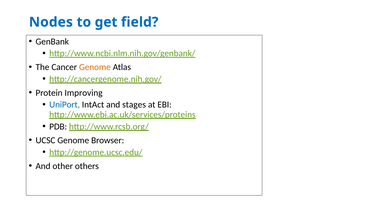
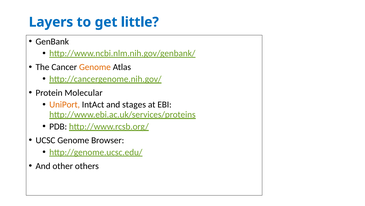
Nodes: Nodes -> Layers (51, 22)
field: field -> little (140, 22)
Improving: Improving -> Molecular (84, 93)
UniPort colour: blue -> orange (65, 104)
